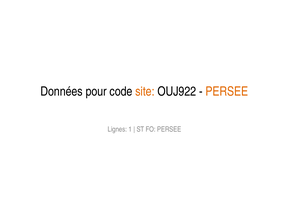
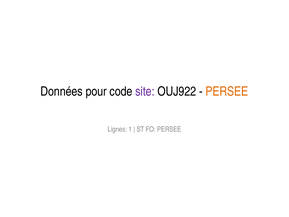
site colour: orange -> purple (145, 91)
